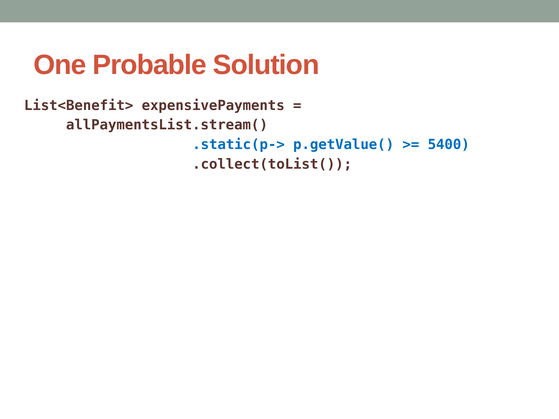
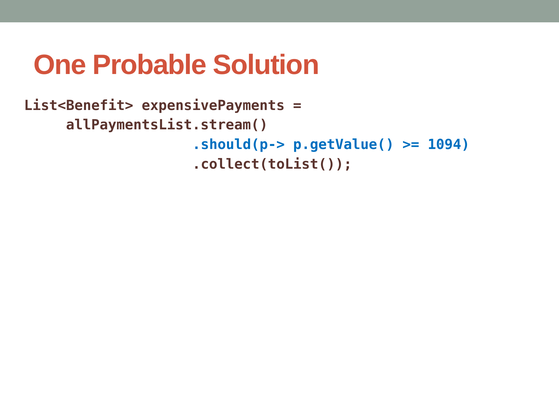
.static(p->: .static(p-> -> .should(p-> (239, 145)
5400: 5400 -> 1094 (449, 145)
